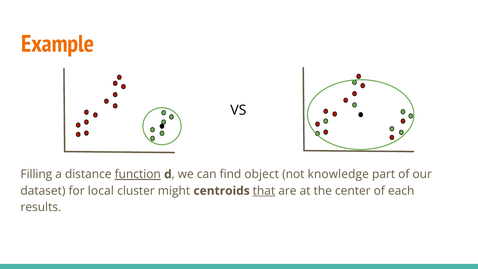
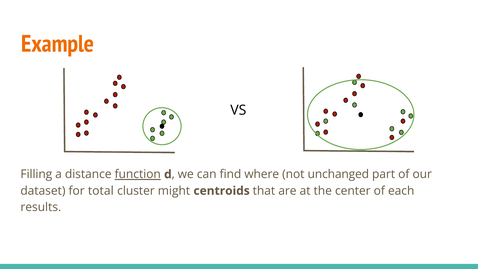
object: object -> where (262, 174)
knowledge: knowledge -> unchanged (338, 174)
local: local -> total (101, 191)
that underline: present -> none (264, 191)
